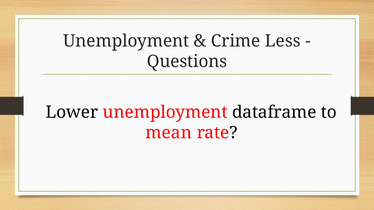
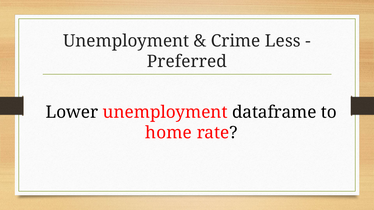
Questions: Questions -> Preferred (187, 62)
mean: mean -> home (169, 133)
